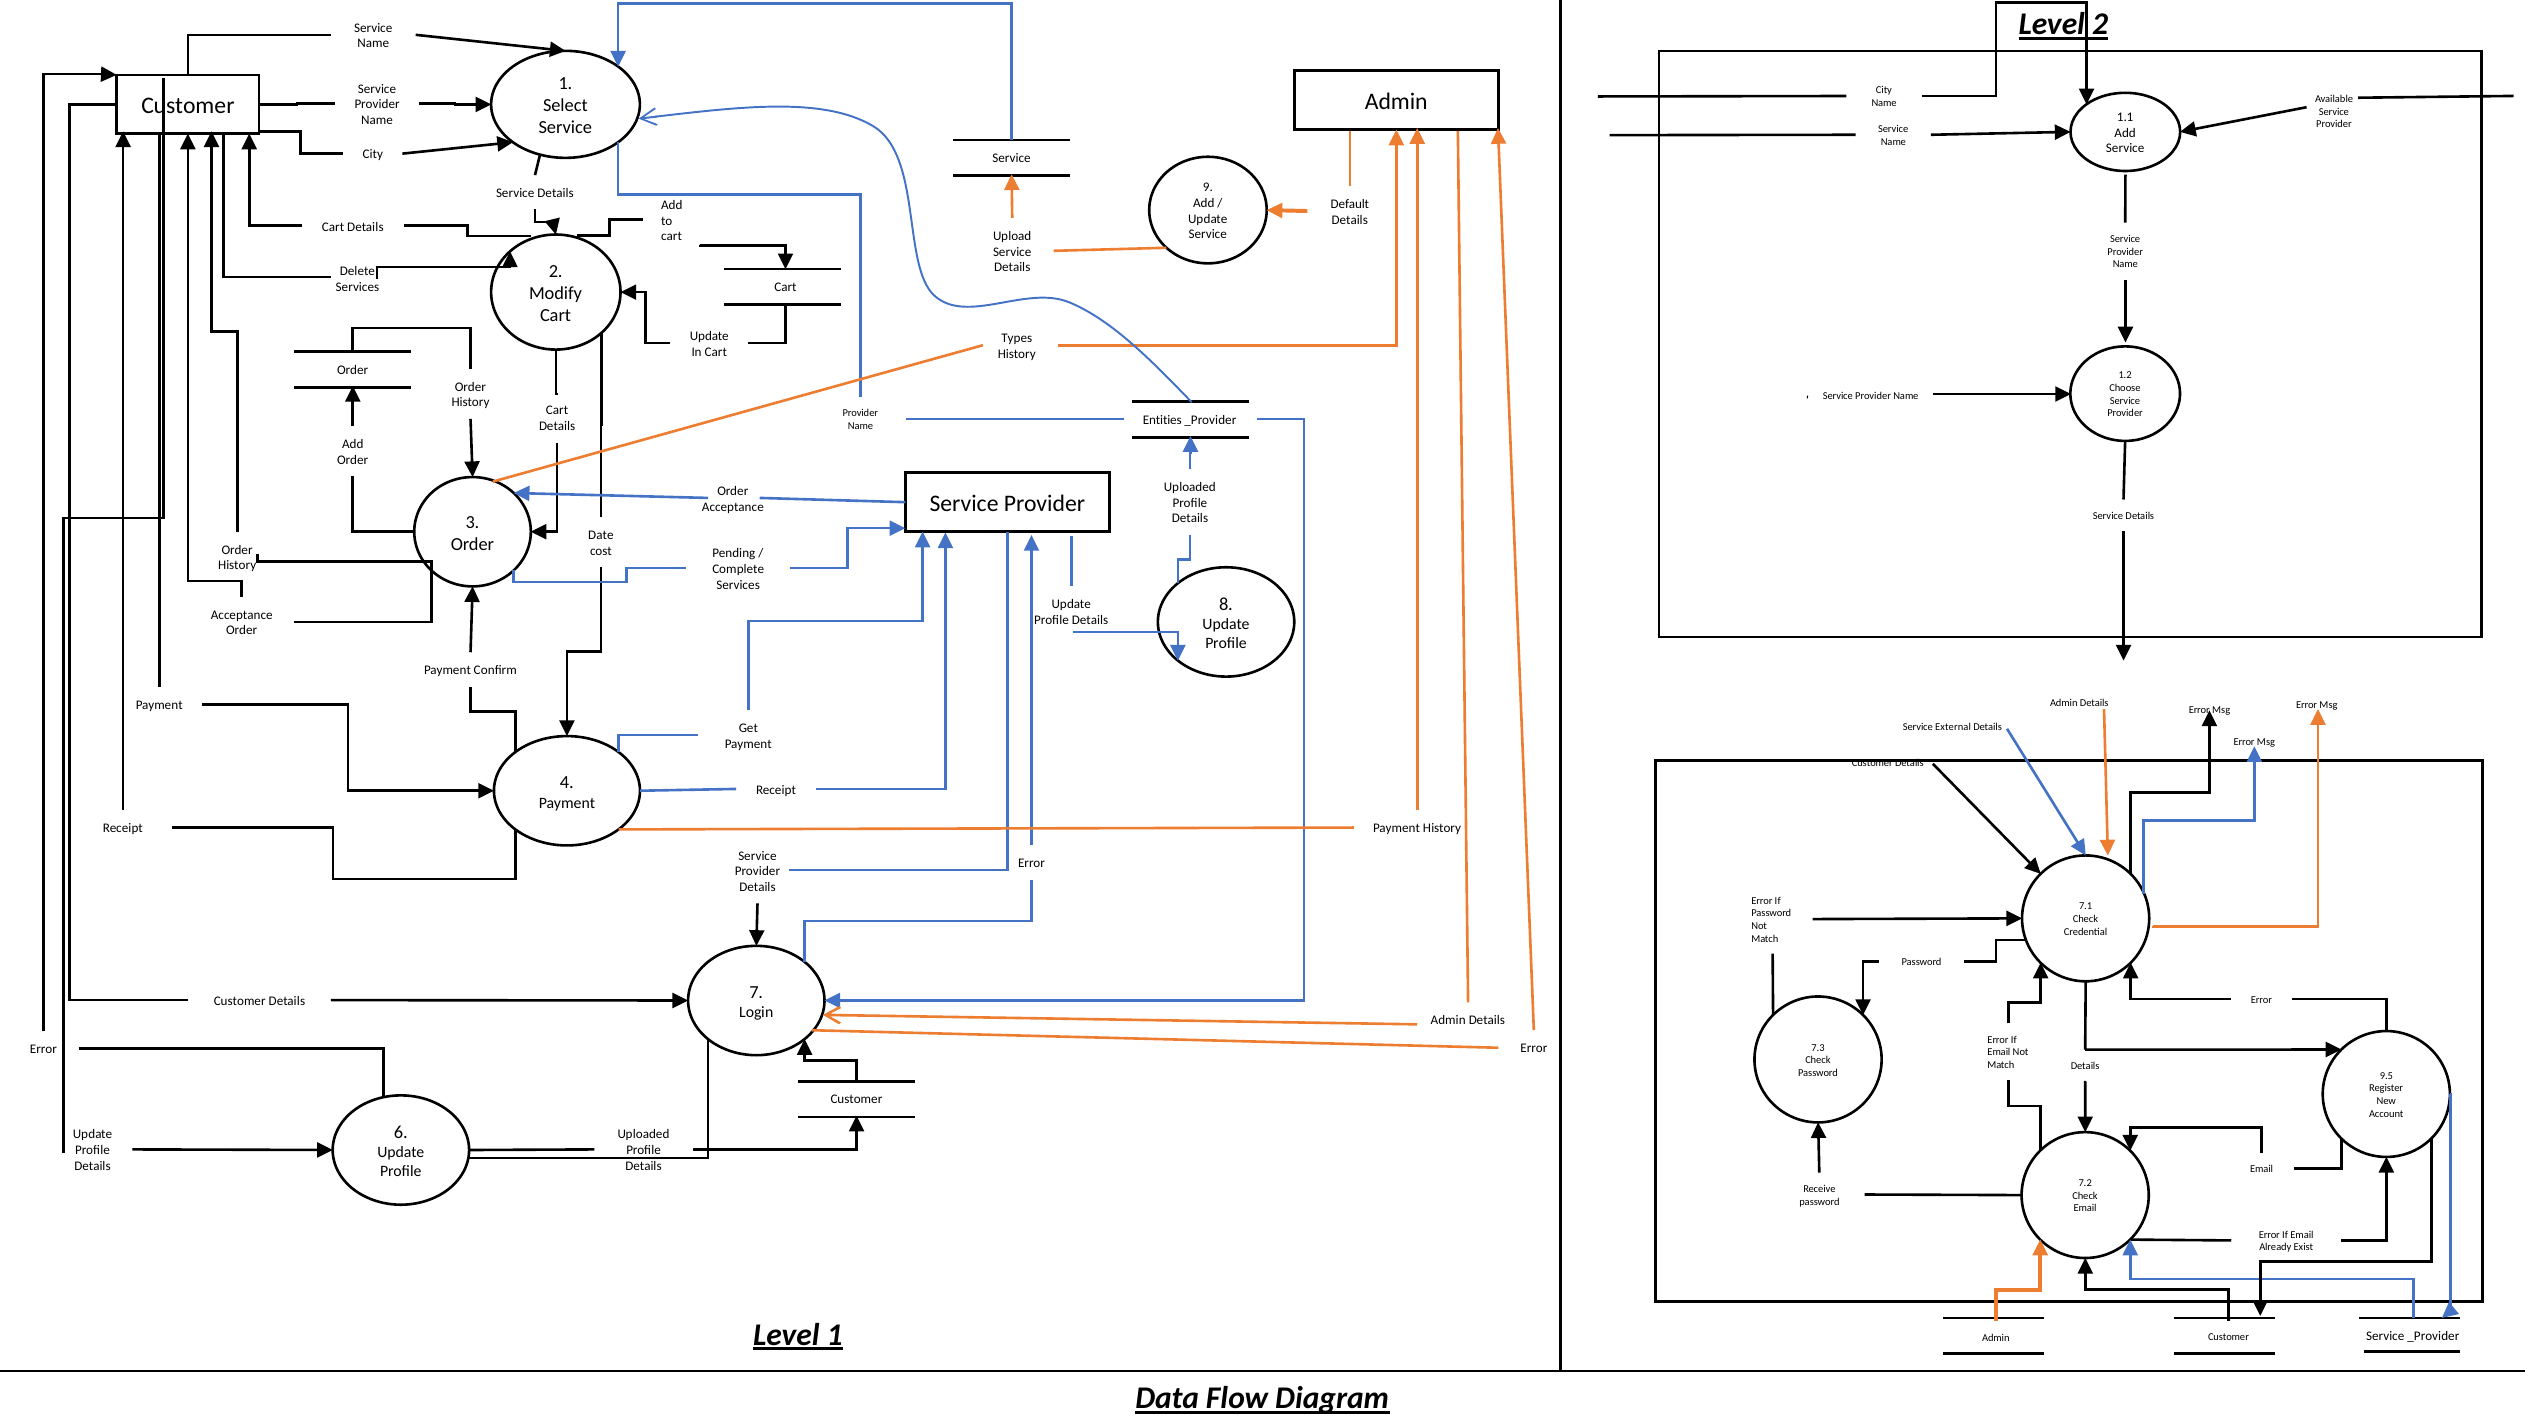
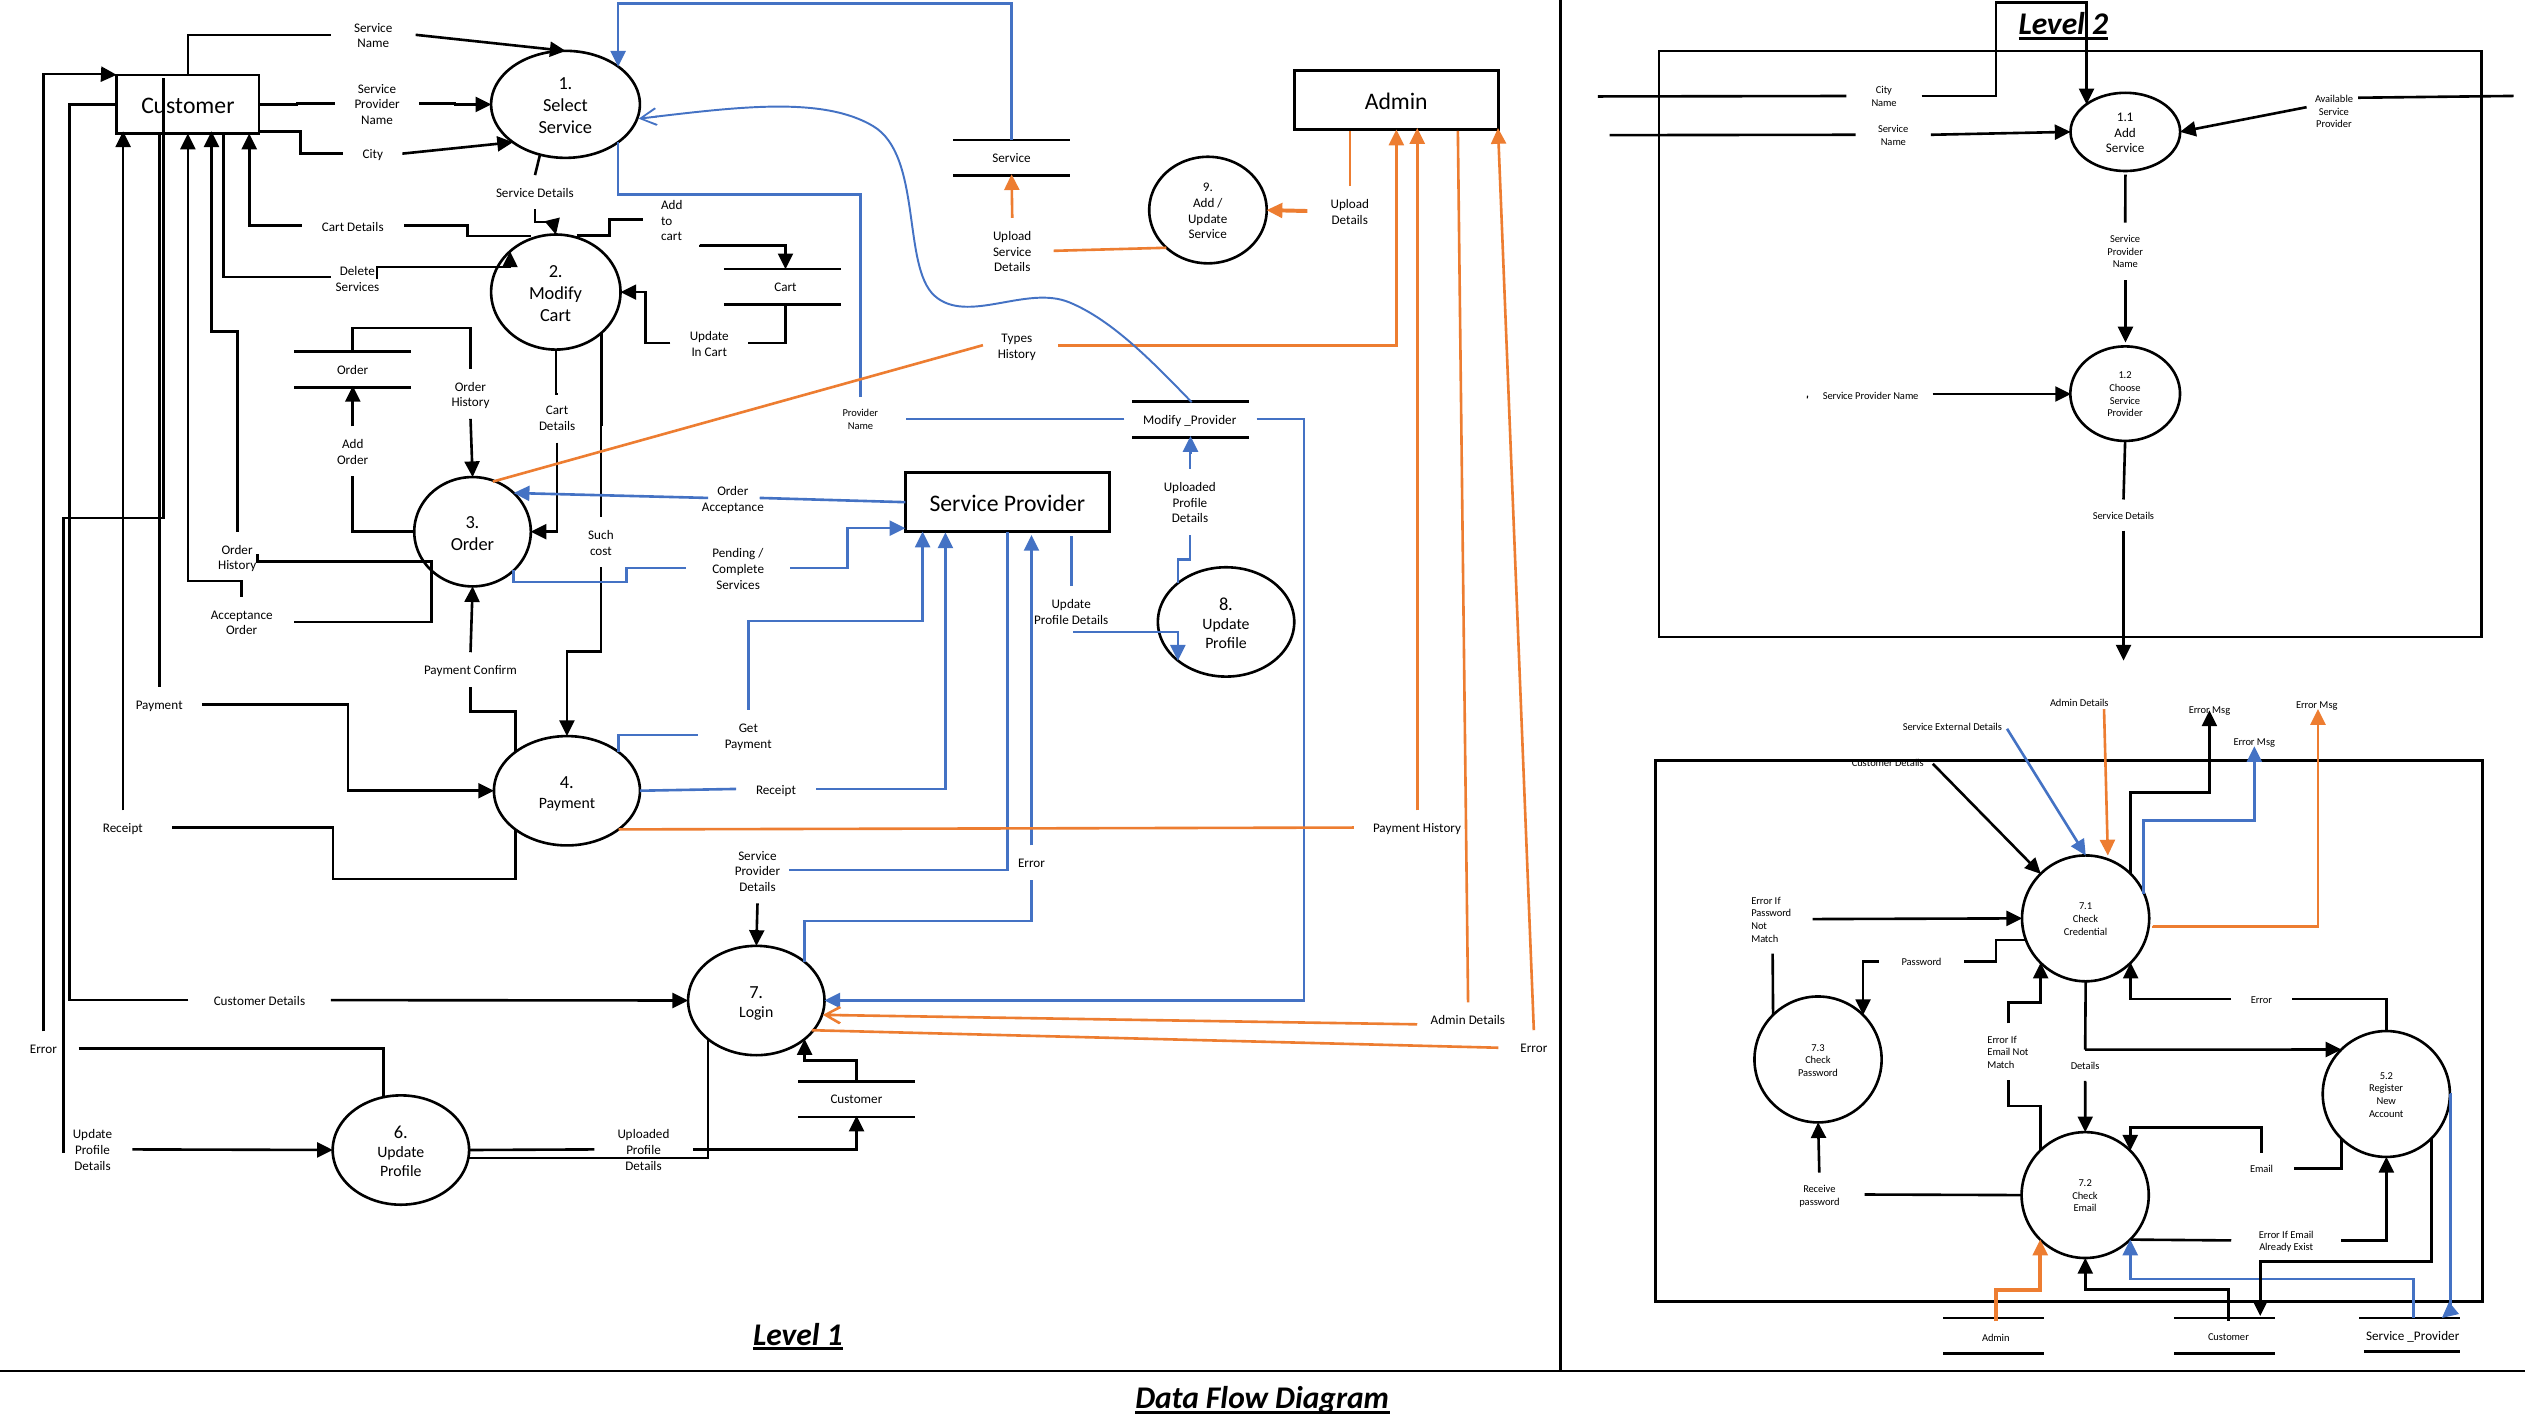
Default: Default -> Upload (1350, 204)
Entities: Entities -> Modify (1162, 420)
Date: Date -> Such (601, 536)
9.5: 9.5 -> 5.2 (2386, 1076)
